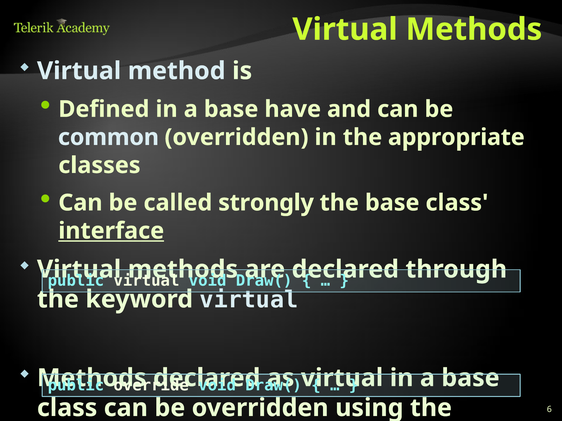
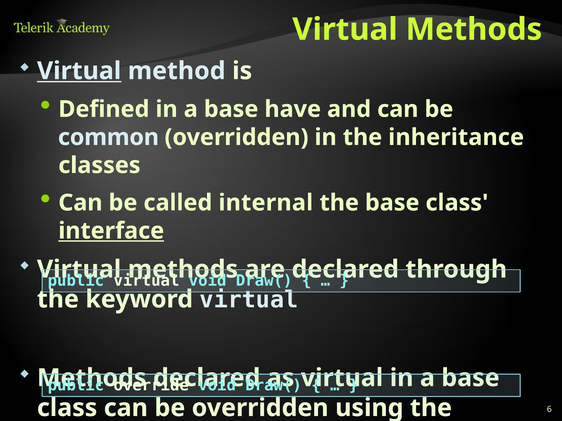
Virtual underline: none -> present (79, 71)
appropriate: appropriate -> inheritance (456, 137)
strongly: strongly -> internal (266, 203)
